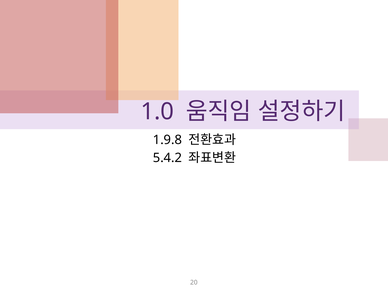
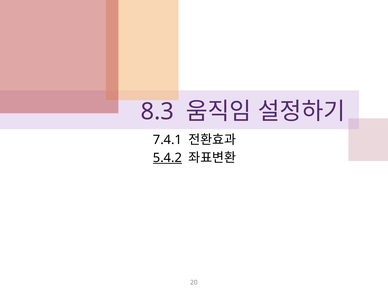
1.0: 1.0 -> 8.3 (157, 112)
1.9.8: 1.9.8 -> 7.4.1 (167, 140)
5.4.2 underline: none -> present (167, 158)
